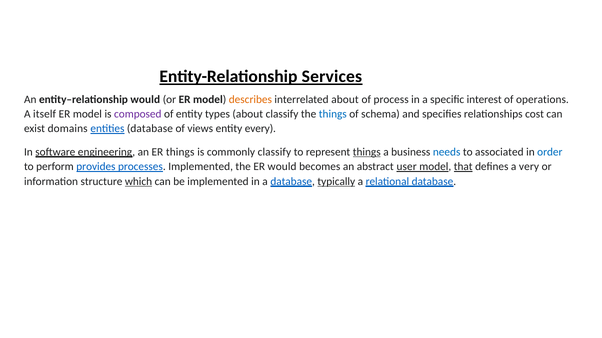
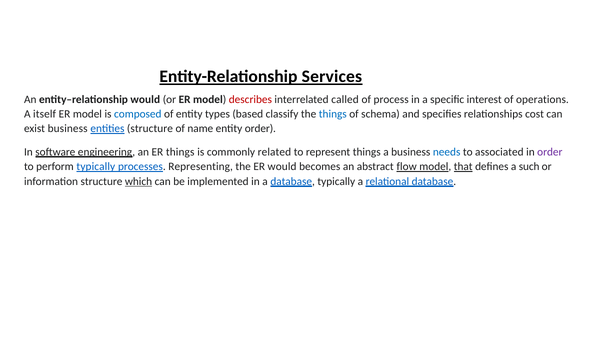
describes colour: orange -> red (250, 100)
interrelated about: about -> called (345, 100)
composed colour: purple -> blue (138, 114)
types about: about -> based (248, 114)
exist domains: domains -> business (68, 129)
entities database: database -> structure (150, 129)
views: views -> name (200, 129)
entity every: every -> order (260, 129)
commonly classify: classify -> related (274, 152)
things underline: present -> none (367, 152)
order colour: blue -> purple (550, 152)
perform provides: provides -> typically (96, 167)
processes Implemented: Implemented -> Representing (201, 167)
user: user -> flow (407, 167)
very: very -> such (529, 167)
typically underline: present -> none (336, 182)
